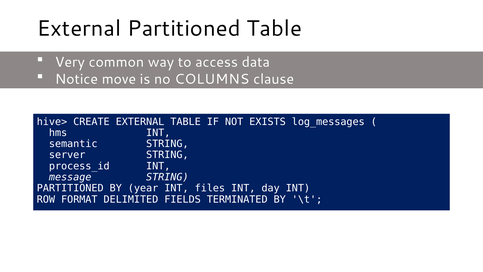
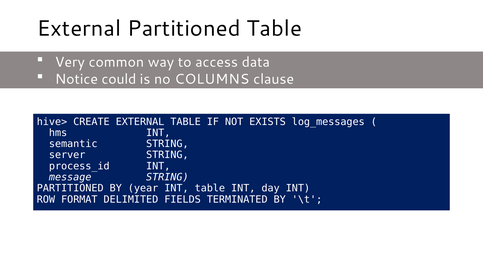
move: move -> could (119, 79)
INT files: files -> table (210, 188)
